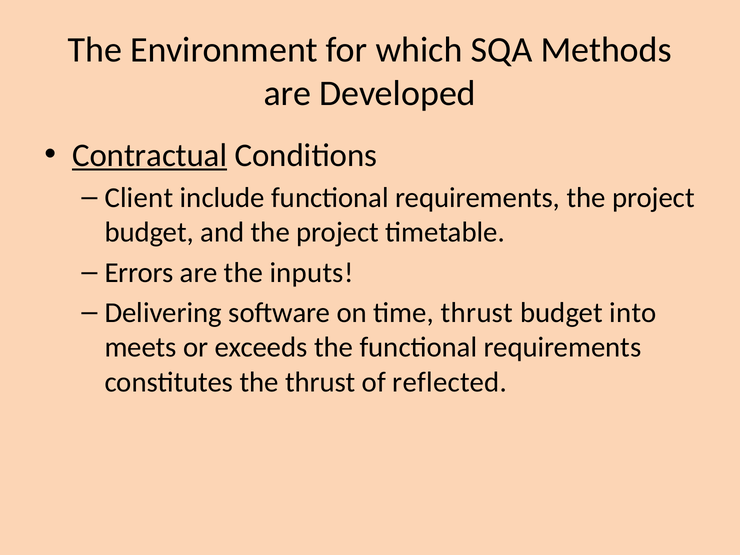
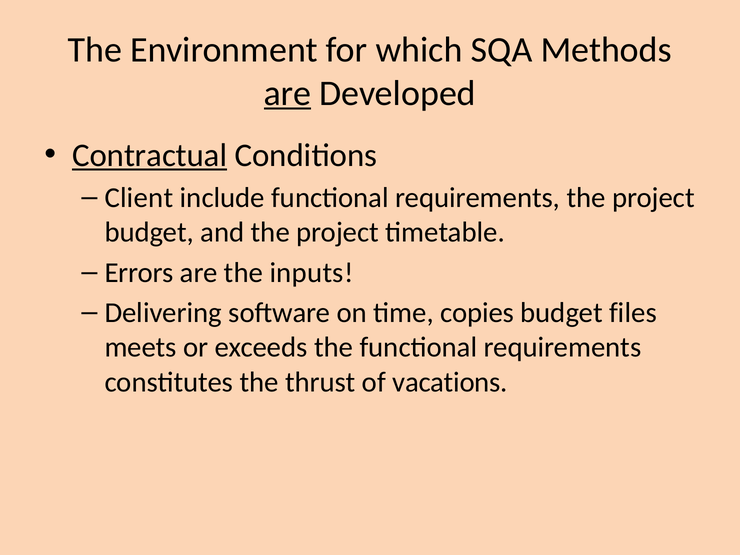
are underline: none -> present (288, 93)
time thrust: thrust -> copies (477, 313)
into: into -> files (633, 313)
reflected: reflected -> vacations (450, 382)
